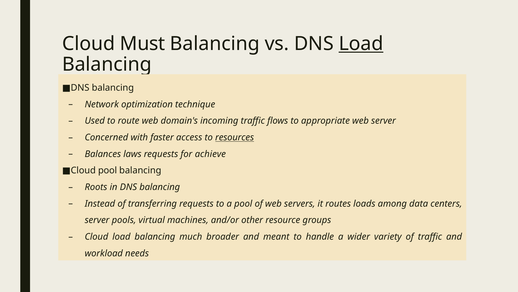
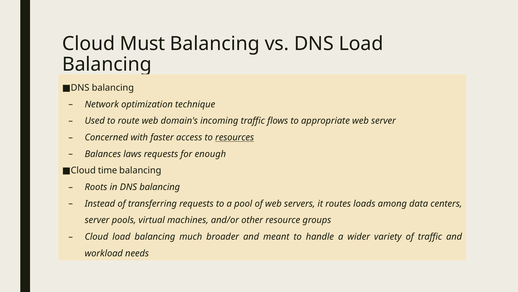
Load underline: present -> none (361, 44)
achieve: achieve -> enough (210, 154)
Cloud pool: pool -> time (108, 170)
